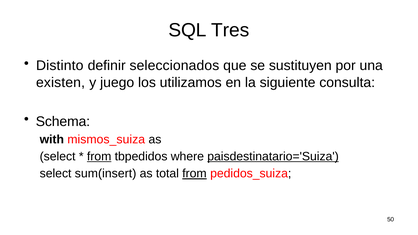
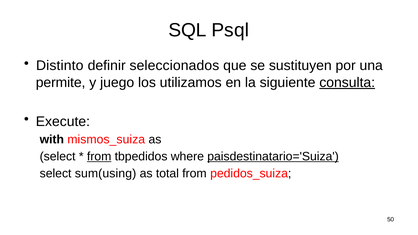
Tres: Tres -> Psql (230, 30)
existen: existen -> permite (61, 82)
consulta underline: none -> present (347, 82)
Schema: Schema -> Execute (63, 122)
sum(insert: sum(insert -> sum(using (106, 174)
from underline: present -> none (194, 174)
